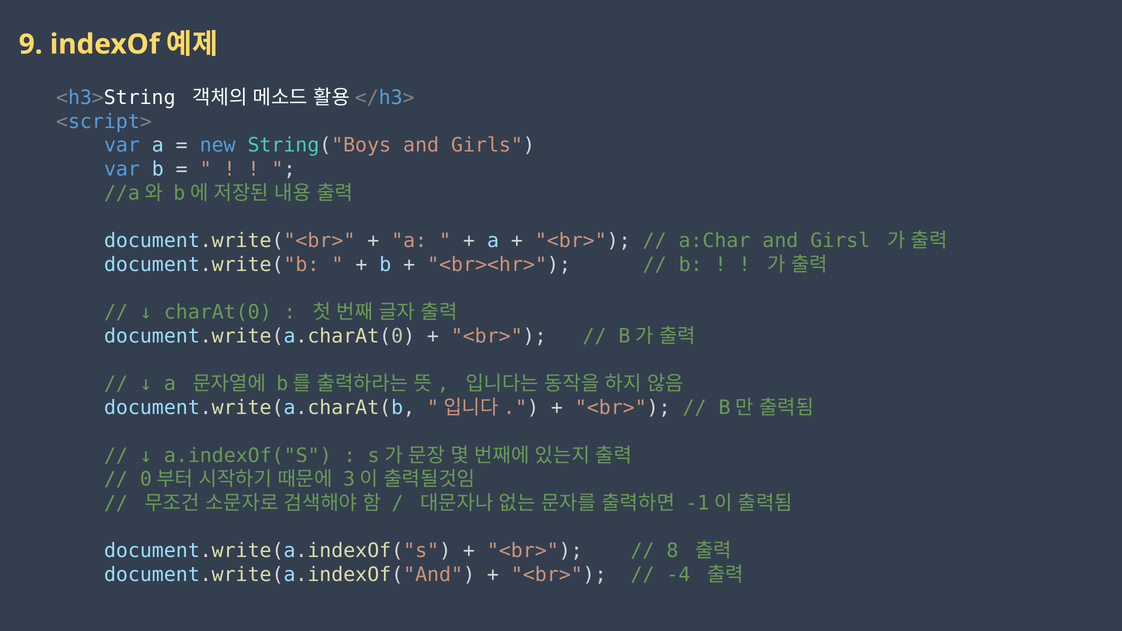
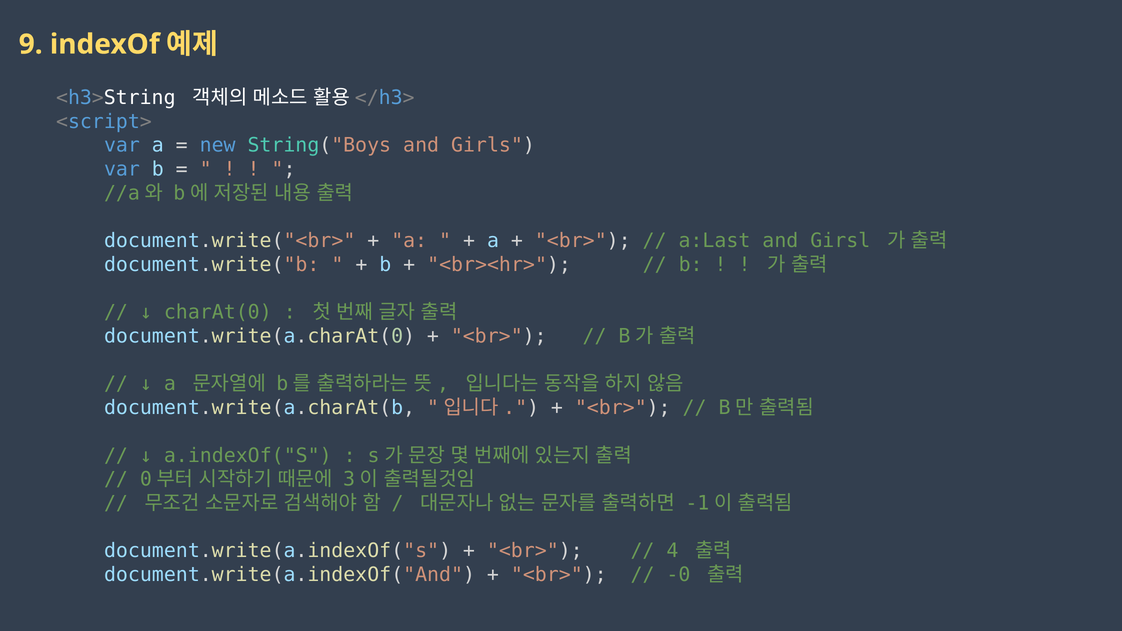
a:Char: a:Char -> a:Last (714, 241)
8: 8 -> 4 (672, 551)
-4: -4 -> -0 (678, 575)
